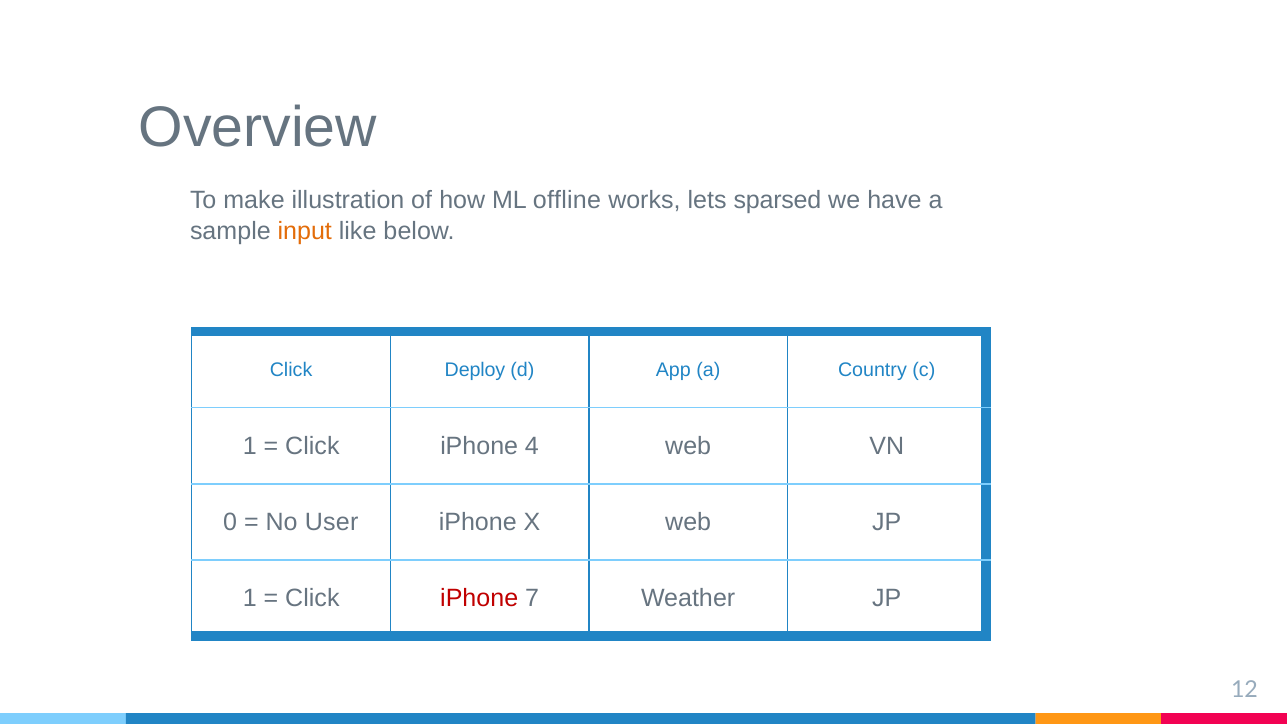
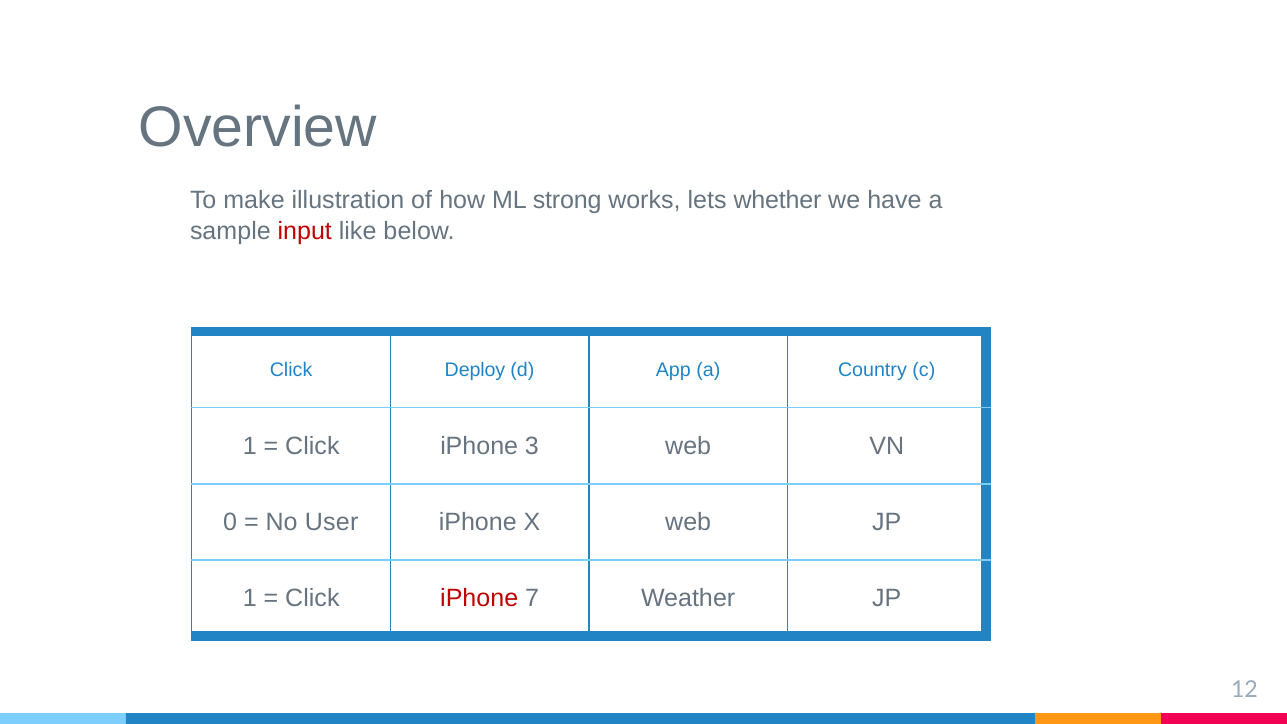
offline: offline -> strong (567, 201)
sparsed: sparsed -> whether (777, 201)
input colour: orange -> red (305, 231)
4: 4 -> 3 (532, 446)
